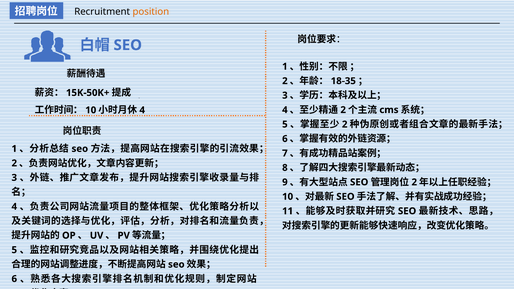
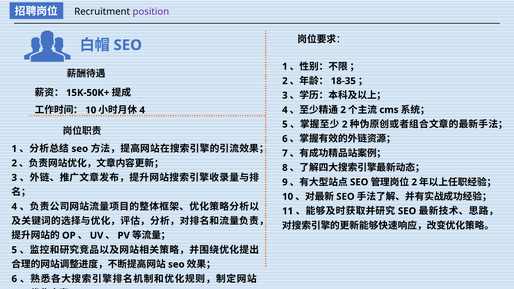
position colour: orange -> purple (151, 12)
